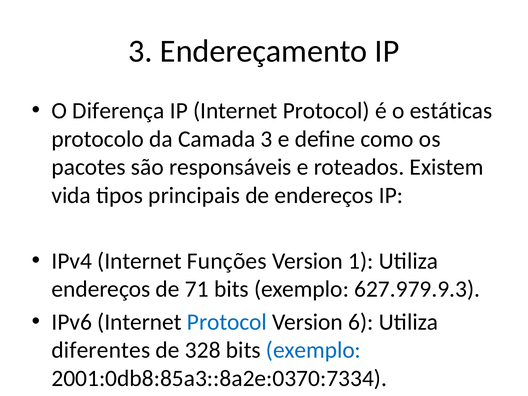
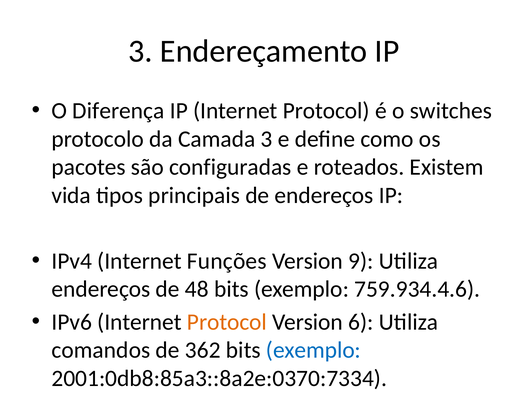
estáticas: estáticas -> switches (451, 111)
responsáveis: responsáveis -> configuradas (230, 167)
1: 1 -> 9 (361, 261)
71: 71 -> 48 (197, 289)
627.979.9.3: 627.979.9.3 -> 759.934.4.6 (417, 289)
Protocol colour: blue -> orange (227, 322)
diferentes: diferentes -> comandos (101, 350)
328: 328 -> 362 (203, 350)
